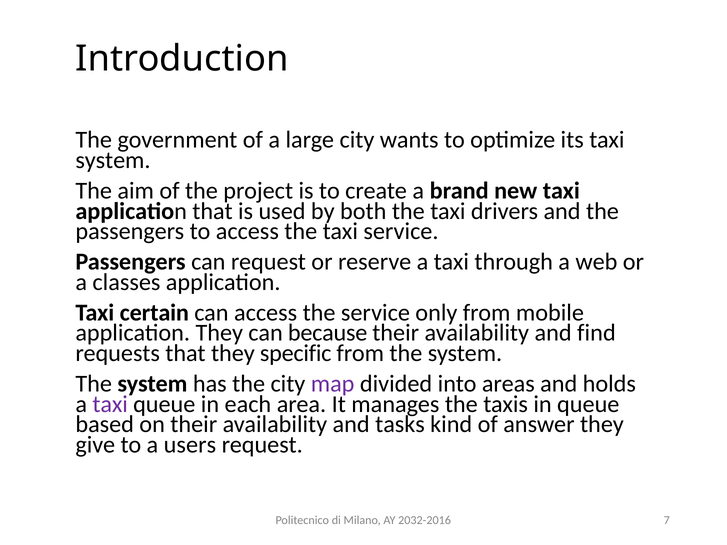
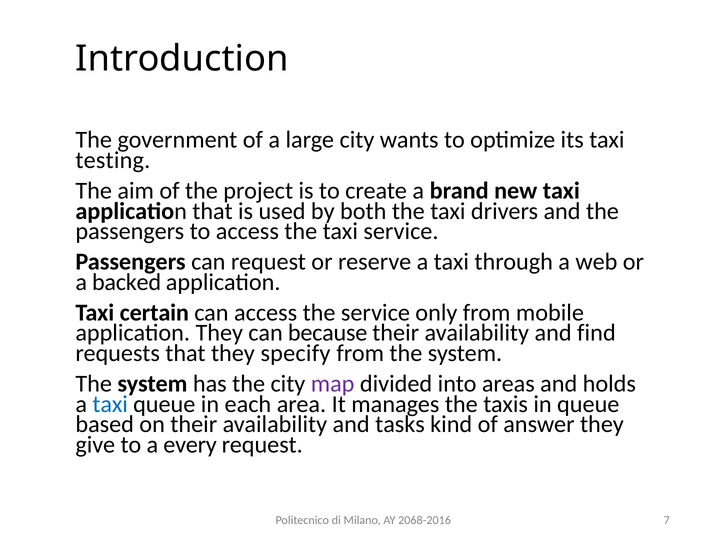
system: system -> testing (113, 160)
classes: classes -> backed (127, 282)
specific: specific -> specify (295, 353)
taxi colour: purple -> blue (110, 404)
users: users -> every (190, 445)
2032-2016: 2032-2016 -> 2068-2016 (425, 521)
